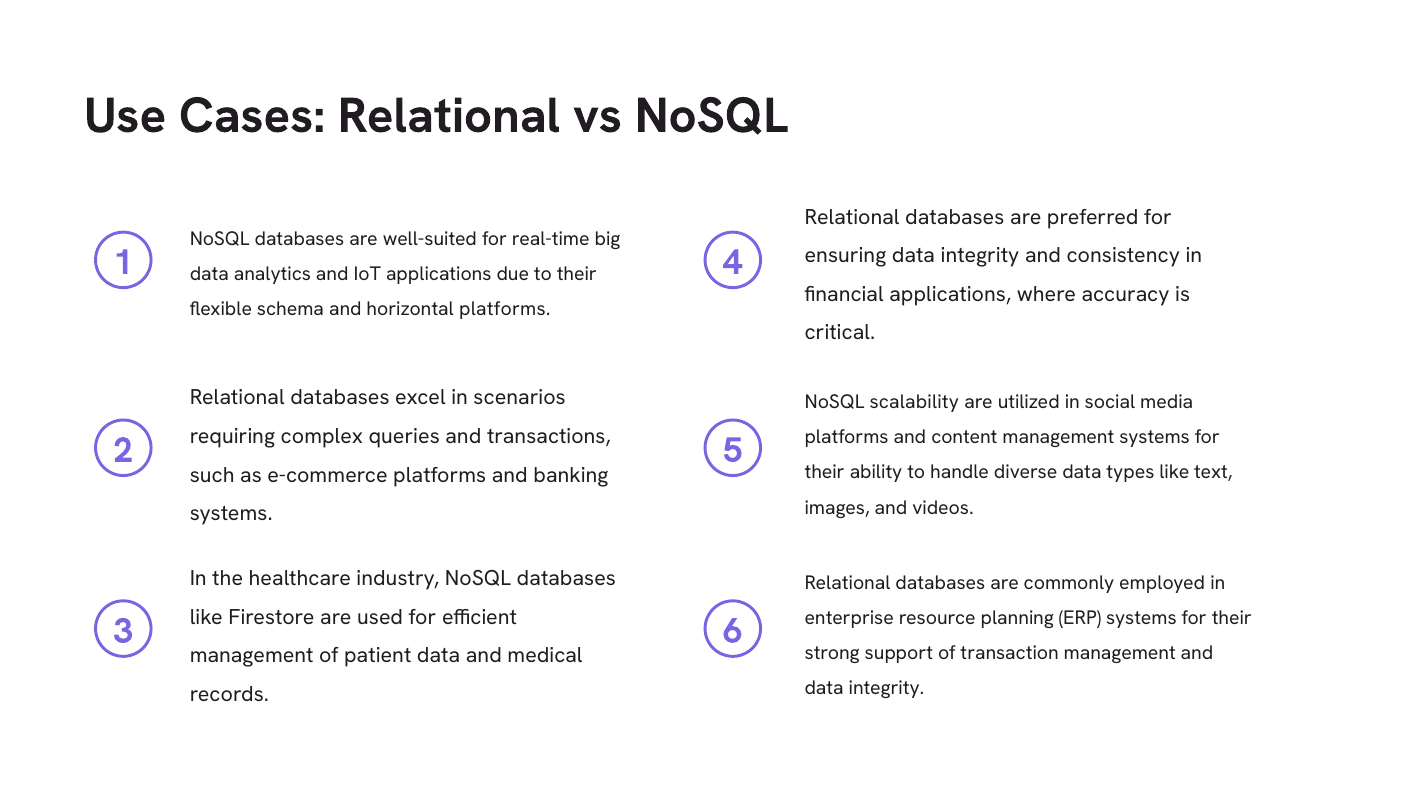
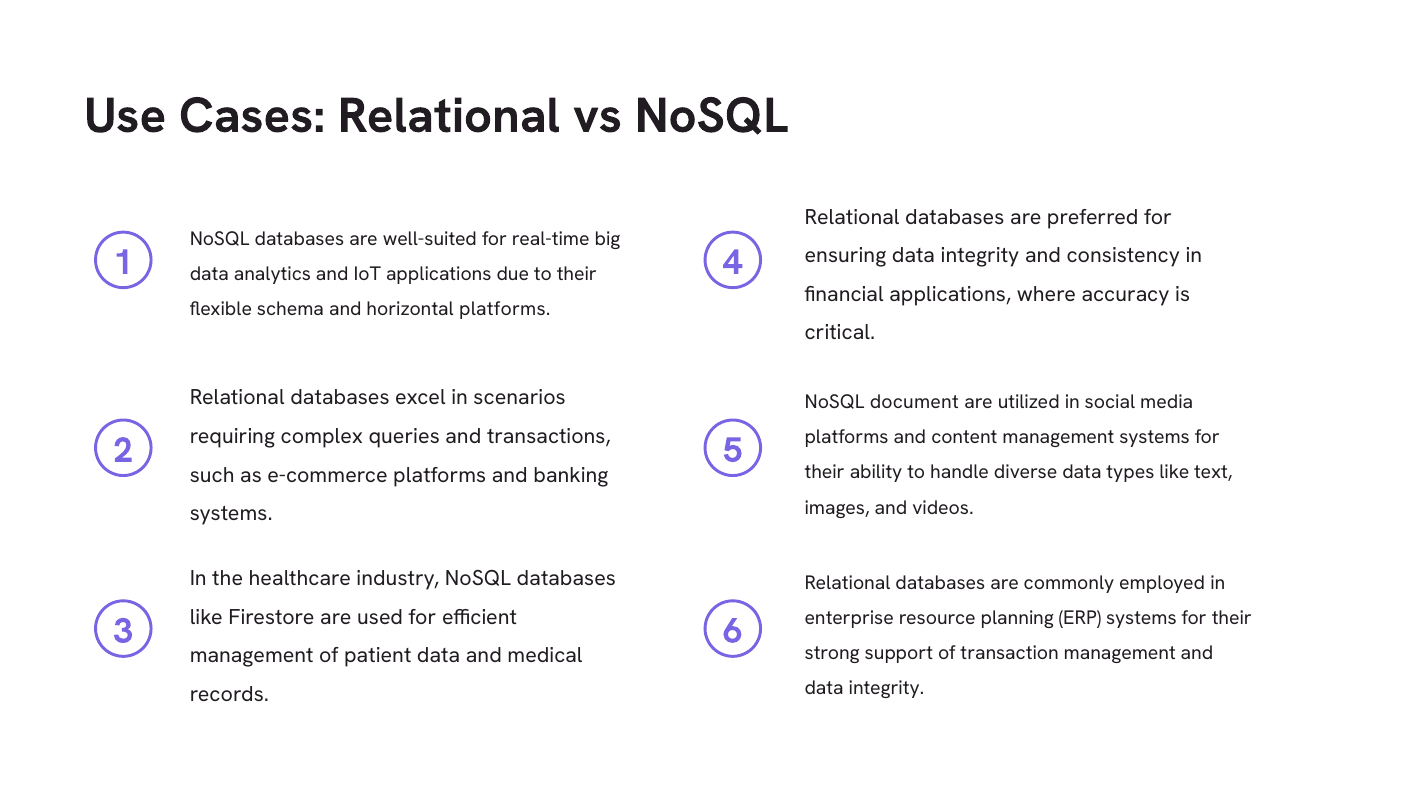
scalability: scalability -> document (914, 402)
